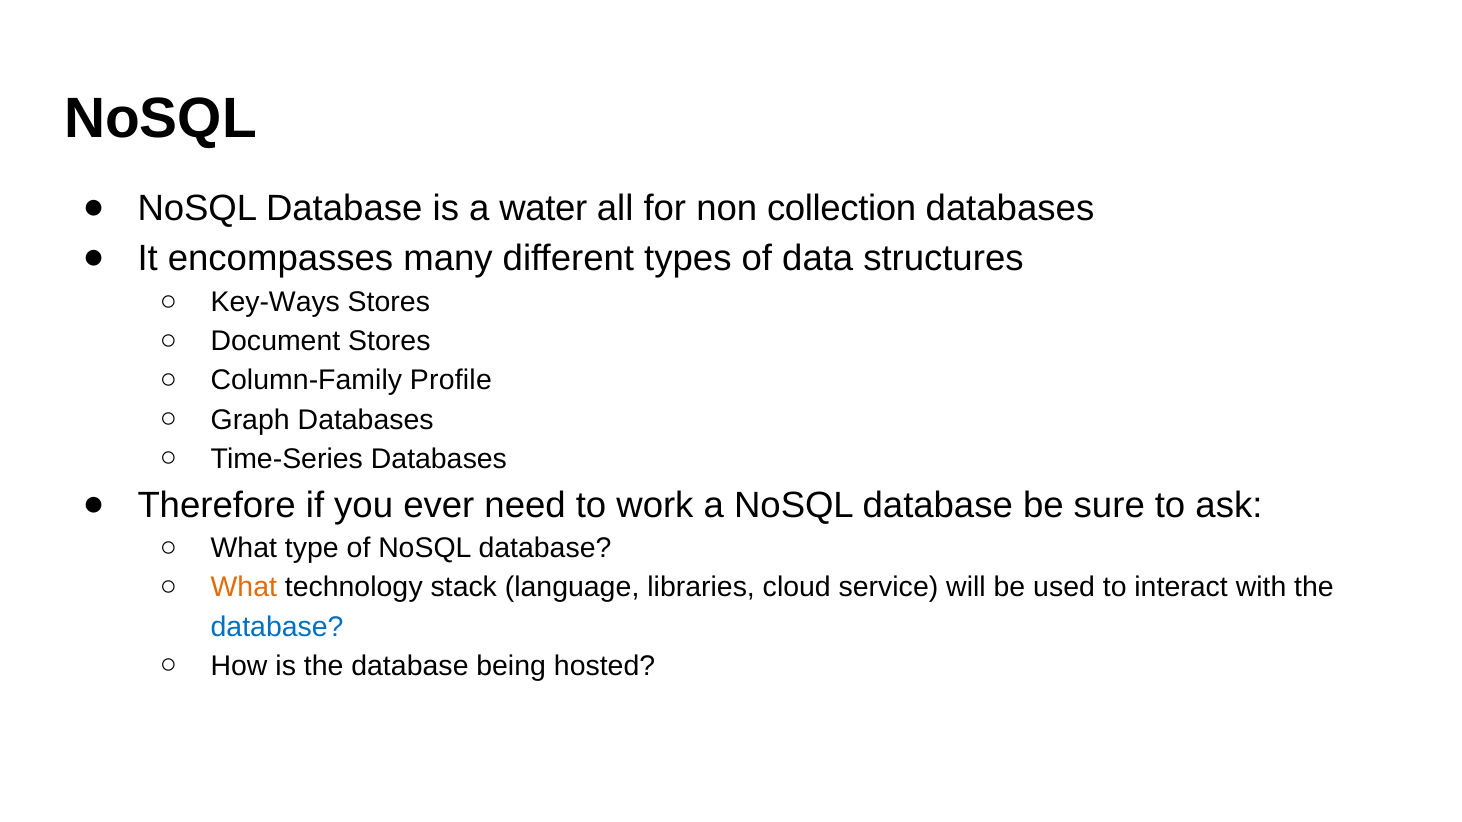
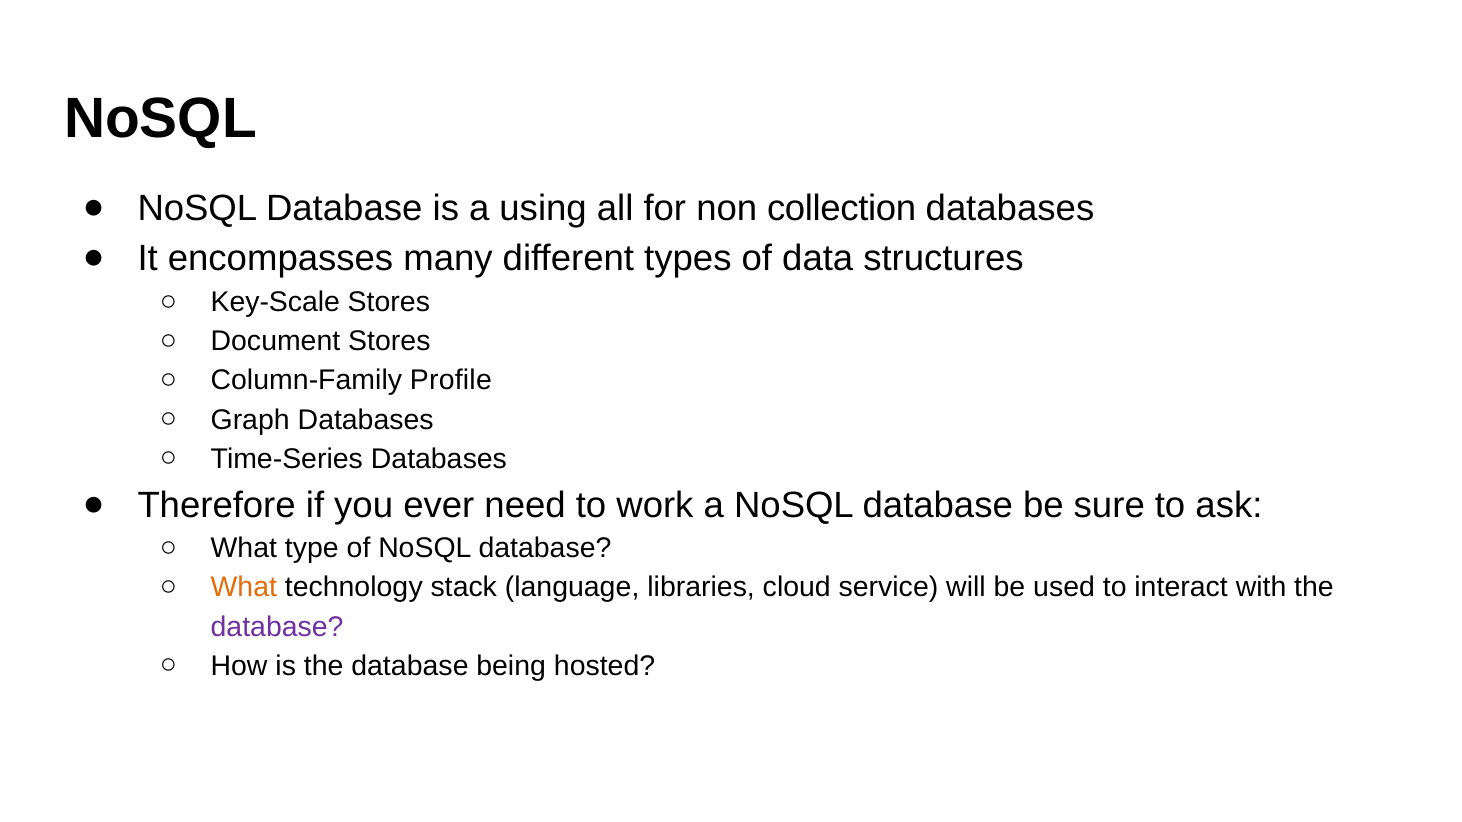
water: water -> using (543, 208)
Key-Ways: Key-Ways -> Key-Scale (275, 302)
database colour: blue -> purple (277, 627)
